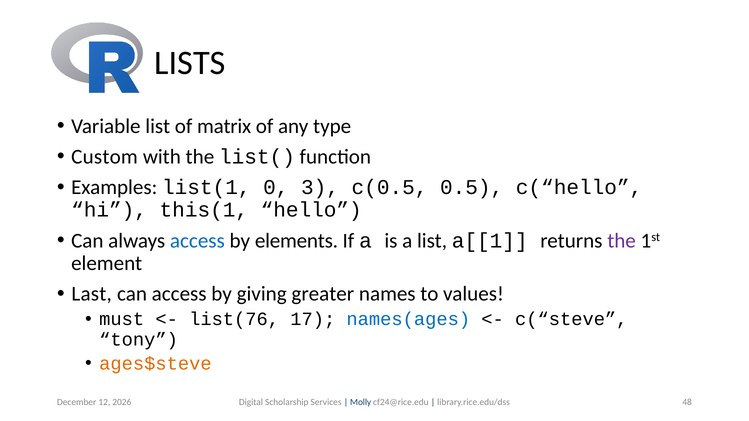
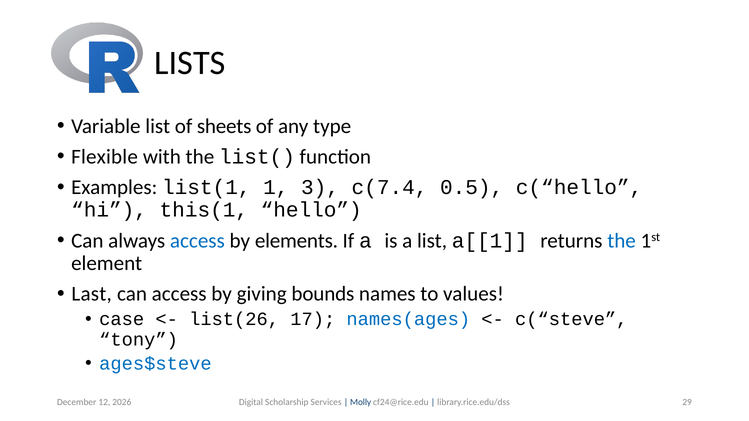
matrix: matrix -> sheets (224, 126)
Custom: Custom -> Flexible (105, 157)
0: 0 -> 1 (276, 187)
c(0.5: c(0.5 -> c(7.4 (390, 187)
the colour: purple -> blue (622, 241)
greater: greater -> bounds (323, 294)
must: must -> case (122, 320)
list(76: list(76 -> list(26 (234, 320)
ages$steve colour: orange -> blue (155, 364)
48: 48 -> 29 (687, 402)
